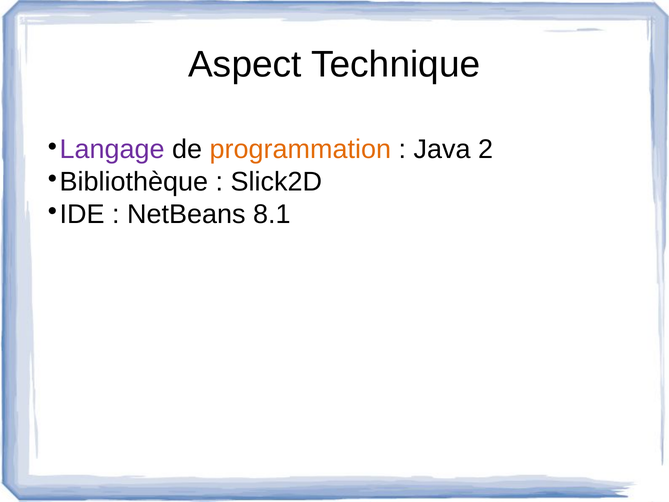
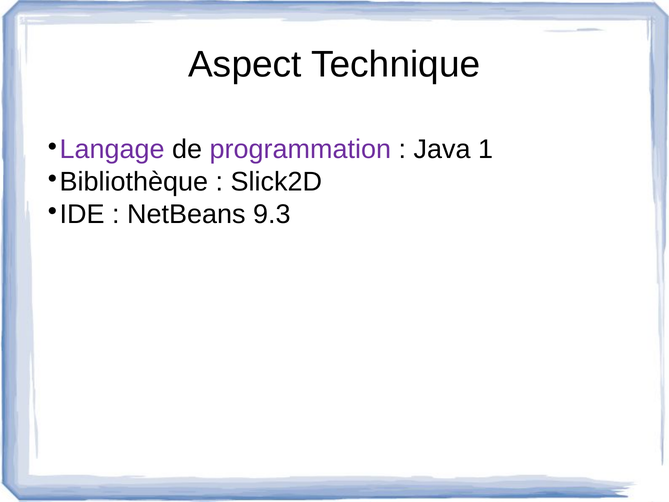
programmation colour: orange -> purple (301, 149)
2: 2 -> 1 (486, 149)
8.1: 8.1 -> 9.3 (272, 214)
